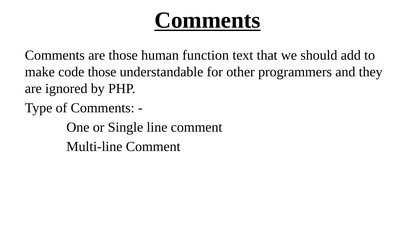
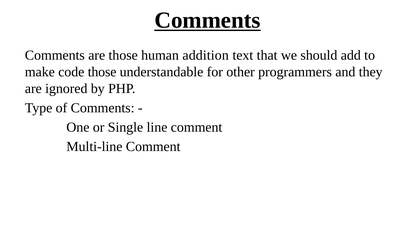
function: function -> addition (206, 55)
